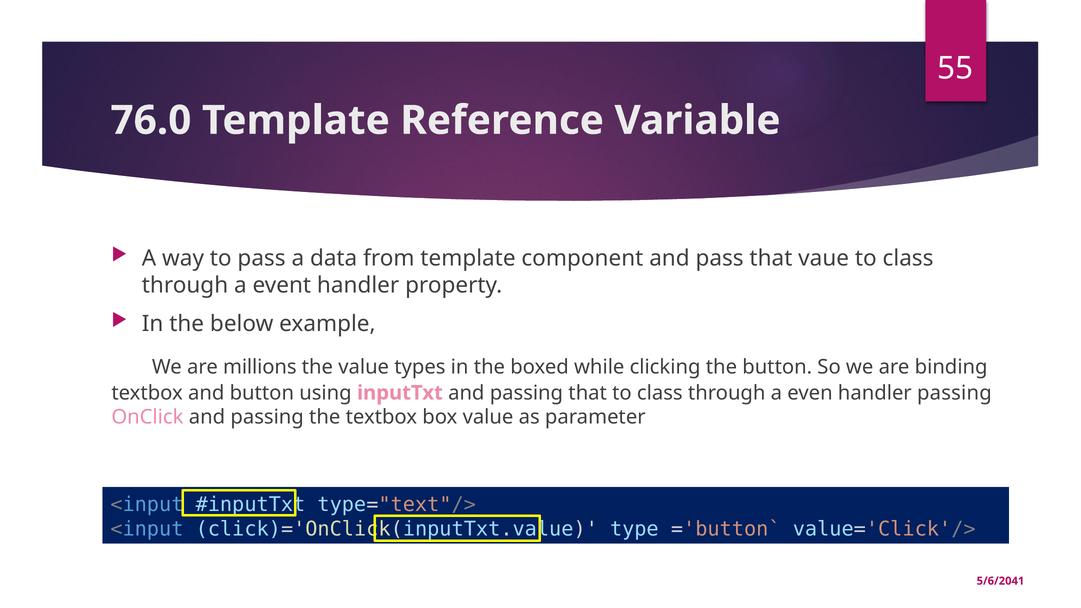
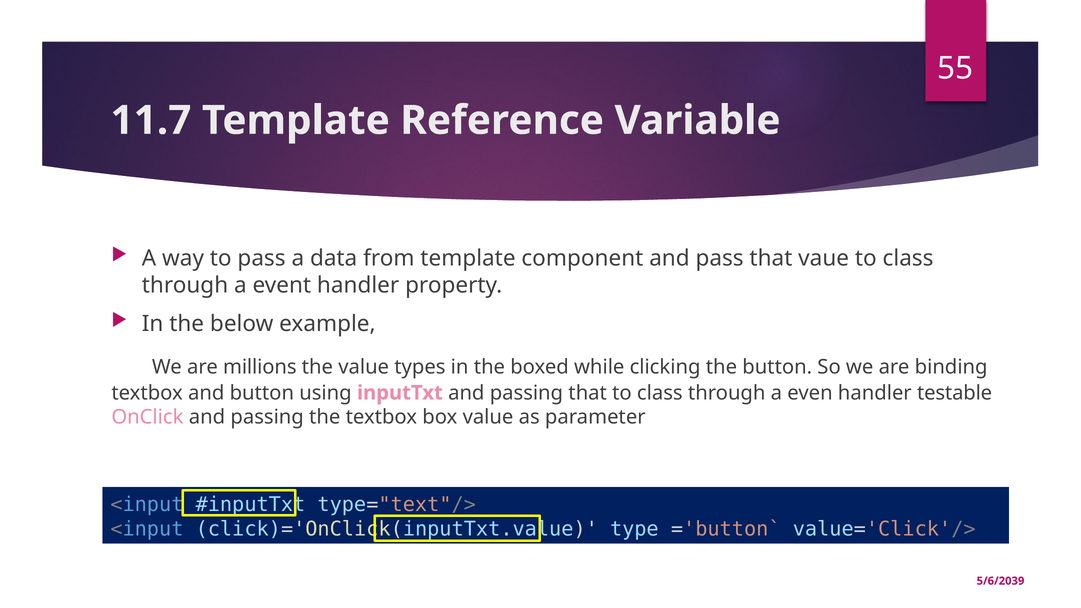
76.0: 76.0 -> 11.7 (151, 120)
handler passing: passing -> testable (955, 393)
5/6/2041: 5/6/2041 -> 5/6/2039 (1000, 581)
